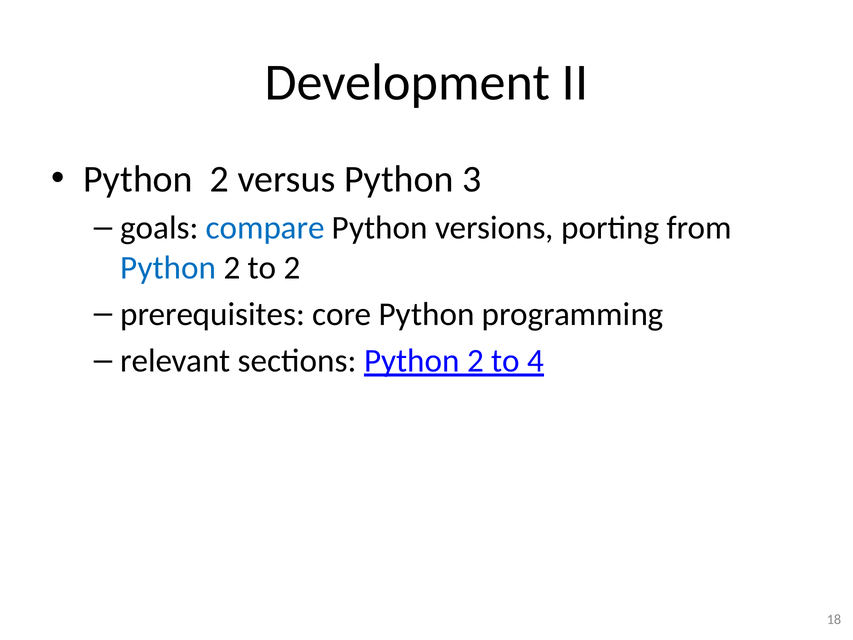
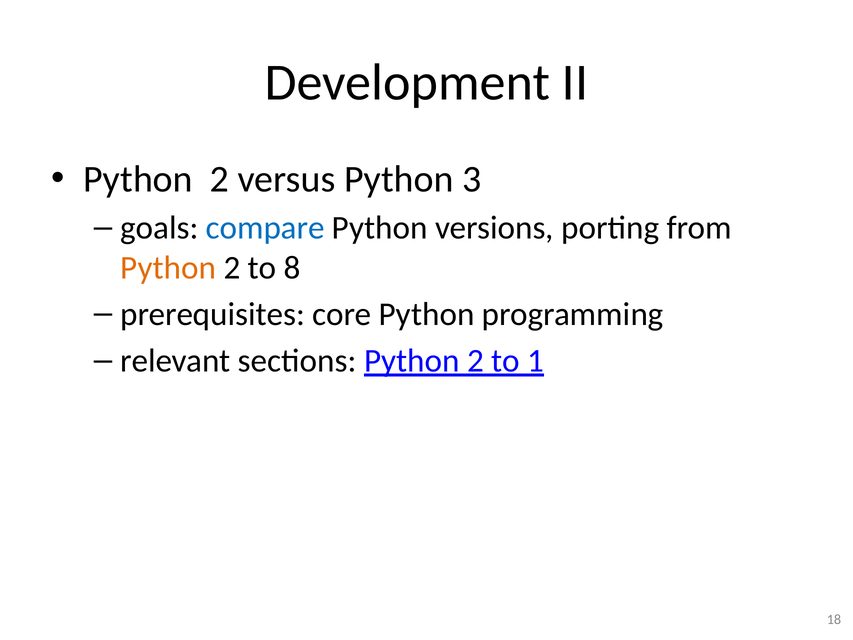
Python colour: blue -> orange (168, 268)
to 2: 2 -> 8 (292, 268)
4: 4 -> 1 (536, 361)
